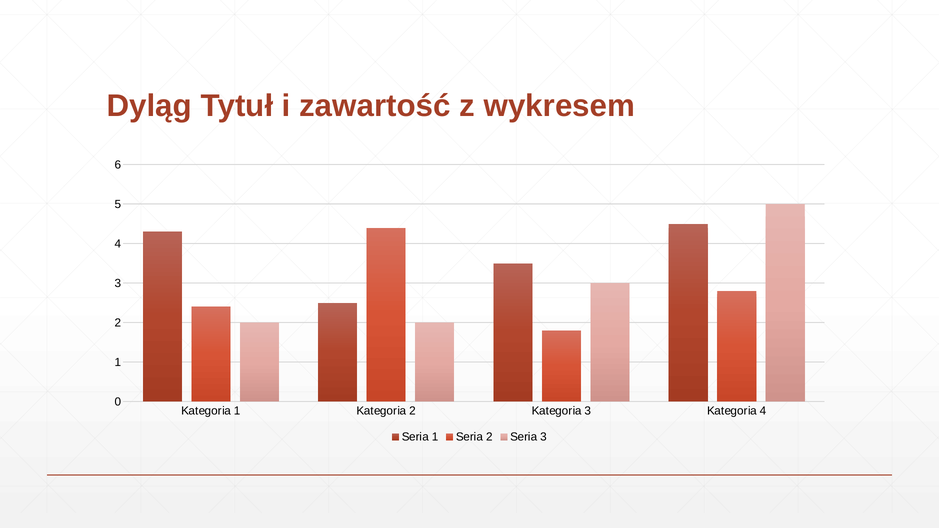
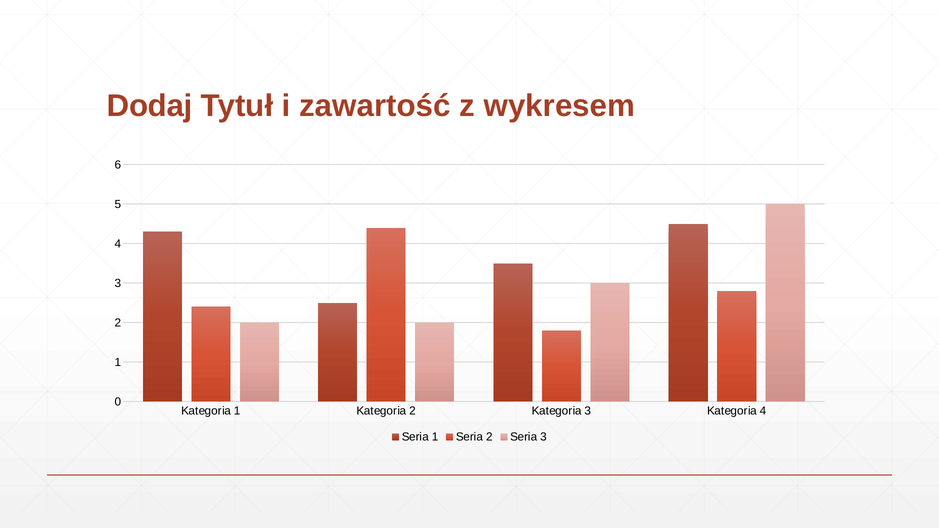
Dyląg: Dyląg -> Dodaj (150, 106)
